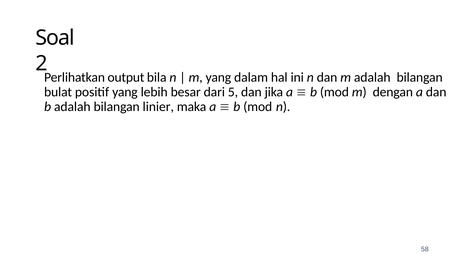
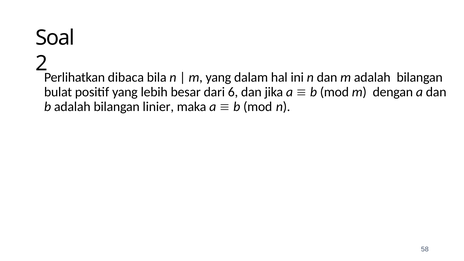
output: output -> dibaca (126, 77)
5: 5 -> 6 (233, 92)
